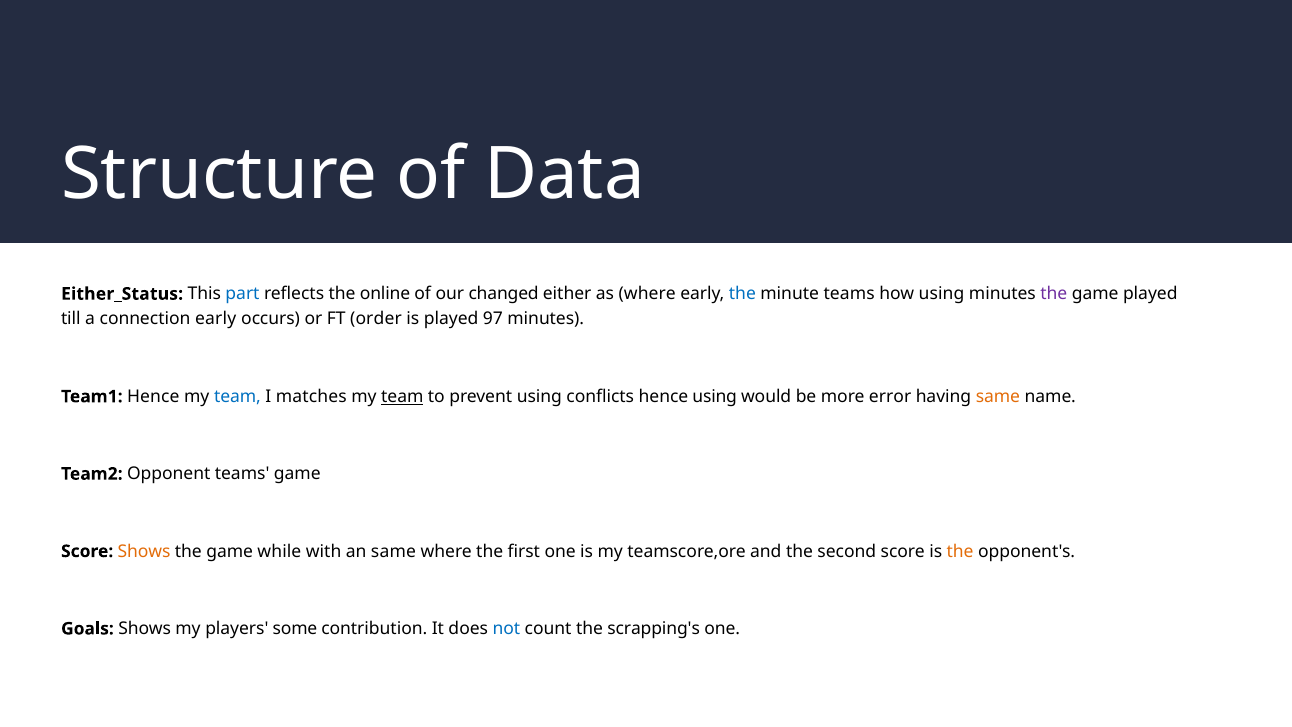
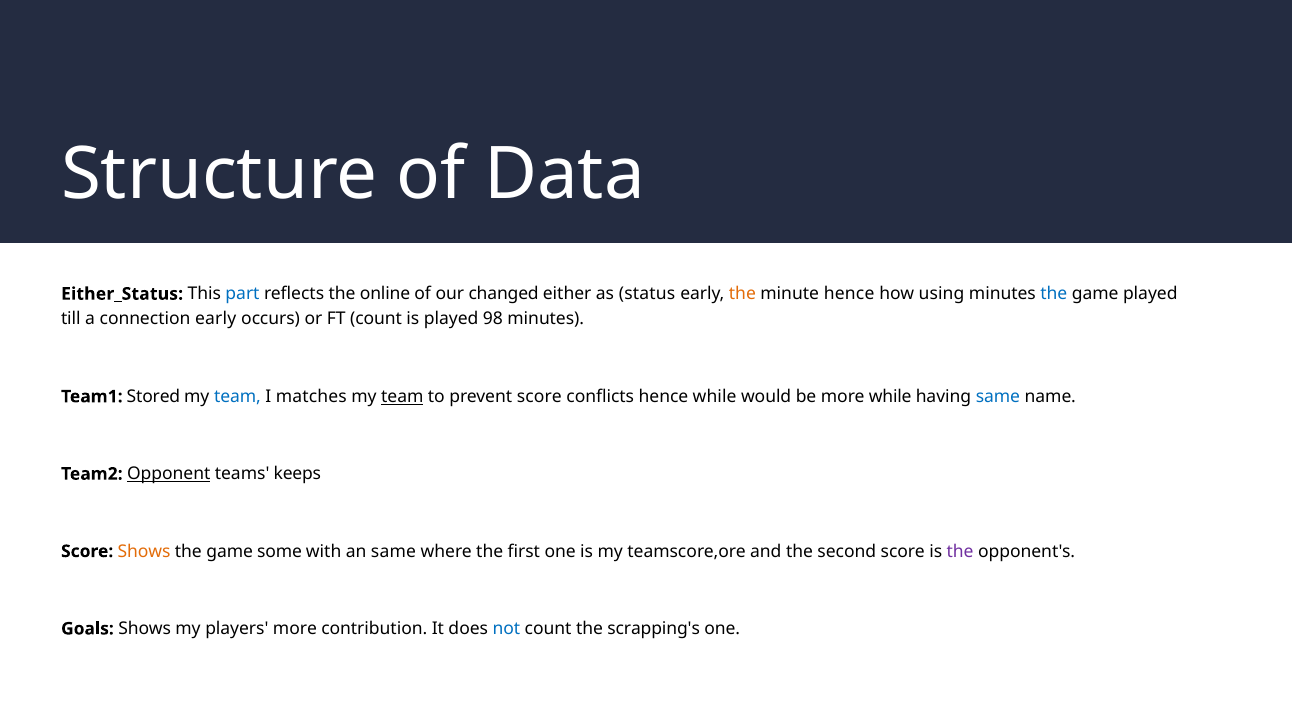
as where: where -> status (647, 294)
the colour: blue -> orange (742, 294)
minute teams: teams -> hence (849, 294)
the colour: purple -> blue (1054, 294)
FT order: order -> count (376, 319)
97: 97 -> 98 (493, 319)
Team1 Hence: Hence -> Stored (153, 396)
prevent using: using -> score (539, 396)
hence using: using -> while (715, 396)
more error: error -> while (890, 396)
same colour: orange -> blue (998, 396)
Opponent underline: none -> present (169, 474)
teams game: game -> keeps (297, 474)
while: while -> some (280, 551)
the colour: orange -> purple (960, 551)
players some: some -> more (295, 628)
